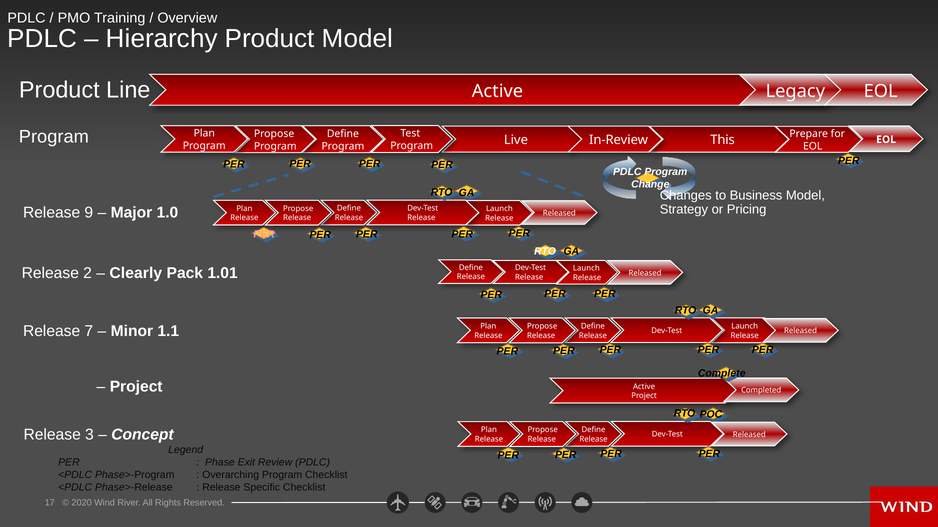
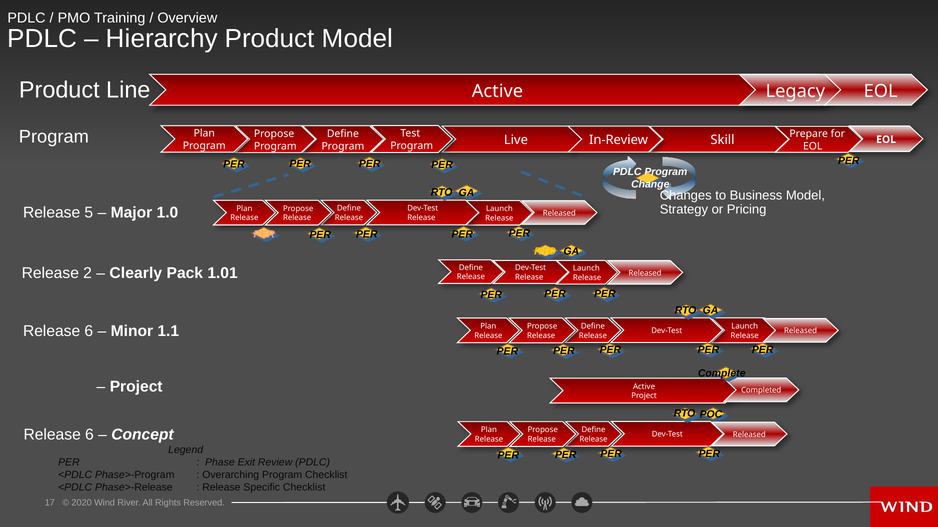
This: This -> Skill (722, 140)
9: 9 -> 5 (89, 213)
RTO colour: white -> yellow (545, 252)
7: 7 -> 6 (89, 332)
3: 3 -> 6 (89, 435)
